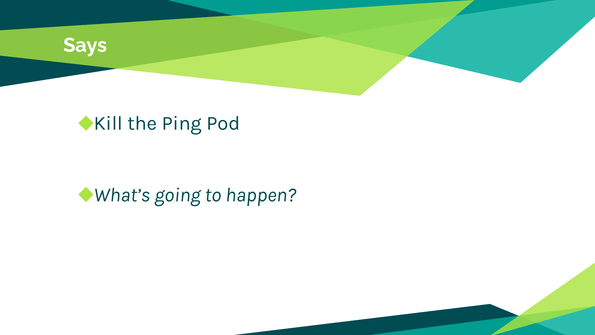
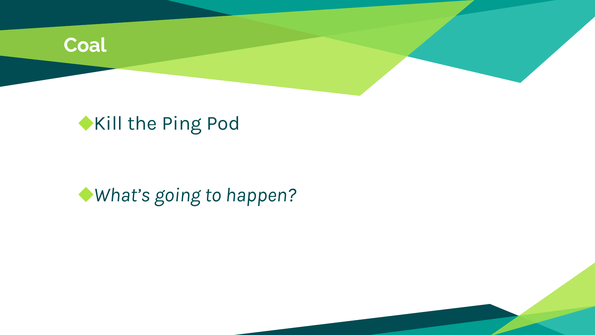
Says: Says -> Coal (85, 45)
